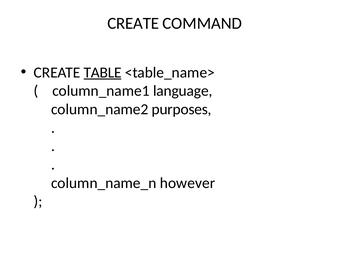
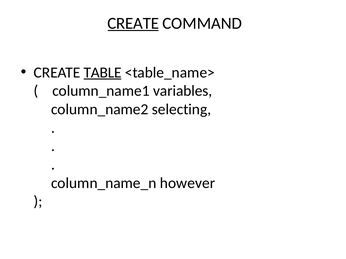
CREATE underline: none -> present (133, 23)
language: language -> variables (183, 91)
purposes: purposes -> selecting (182, 109)
